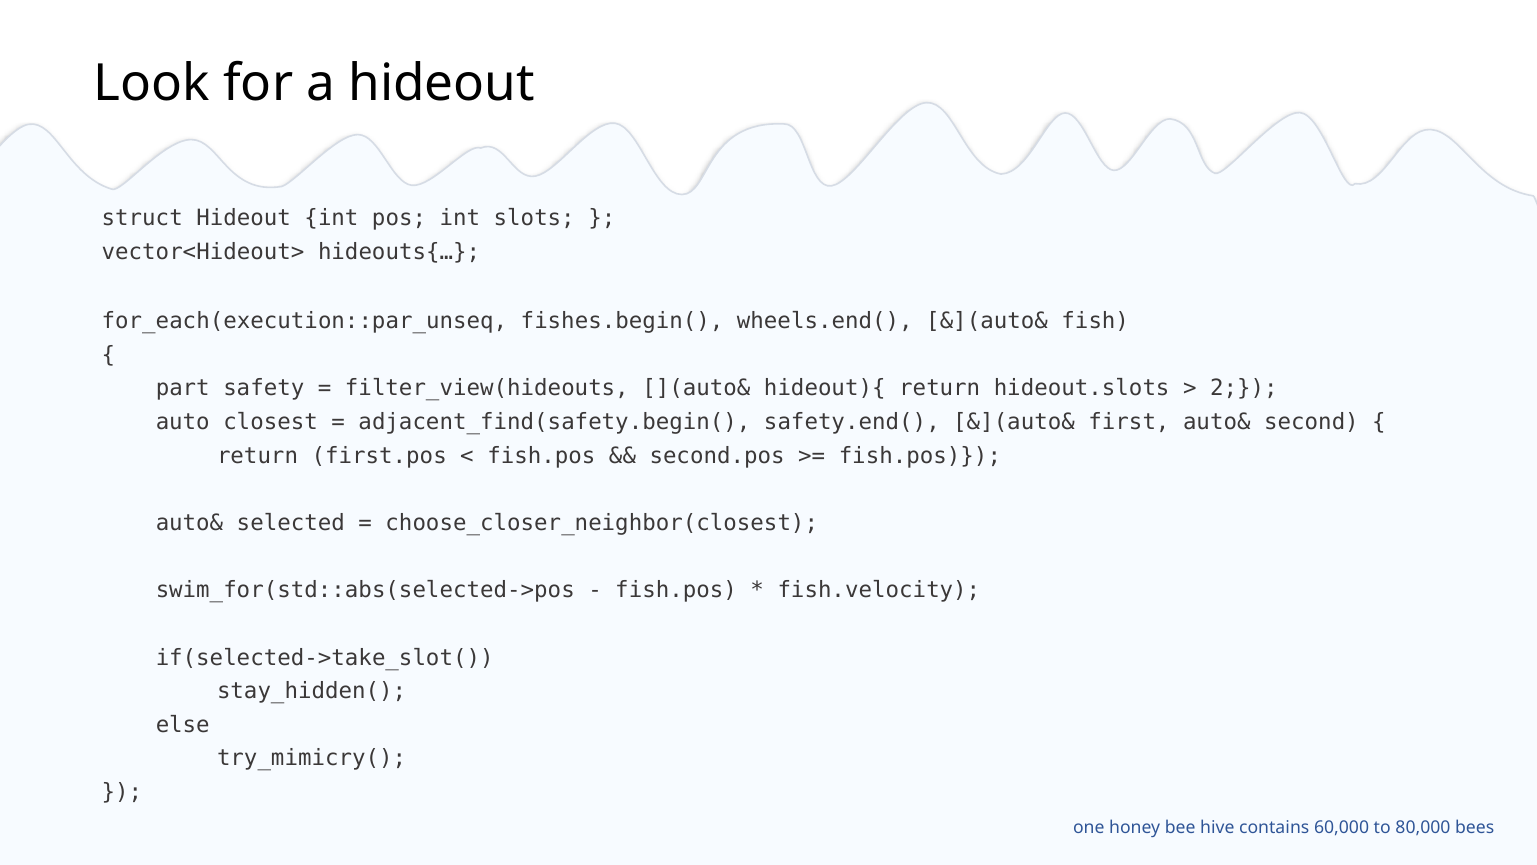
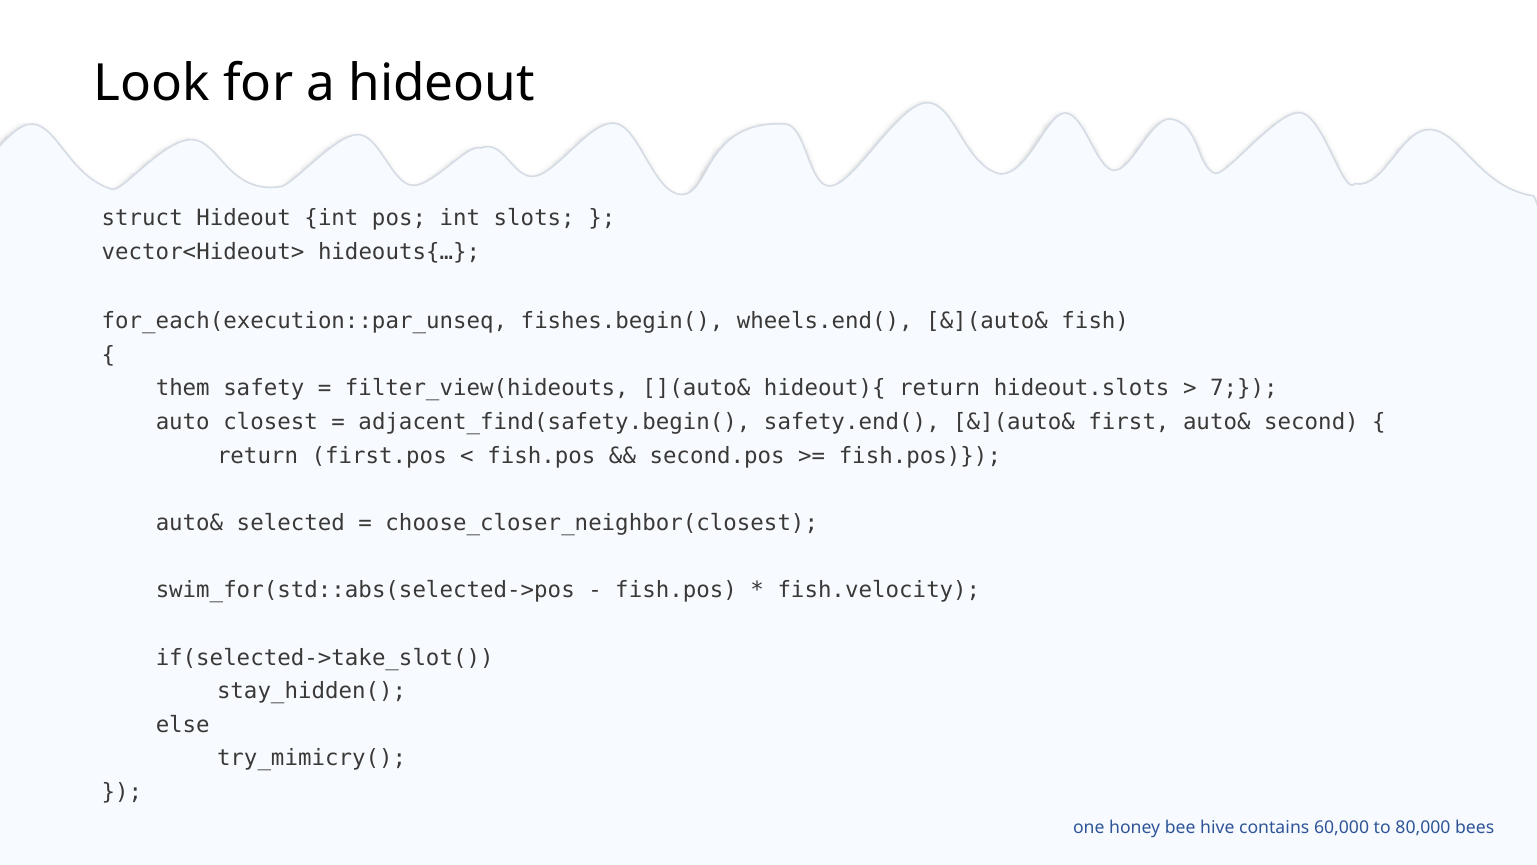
part: part -> them (183, 388)
2: 2 -> 7 (1244, 388)
